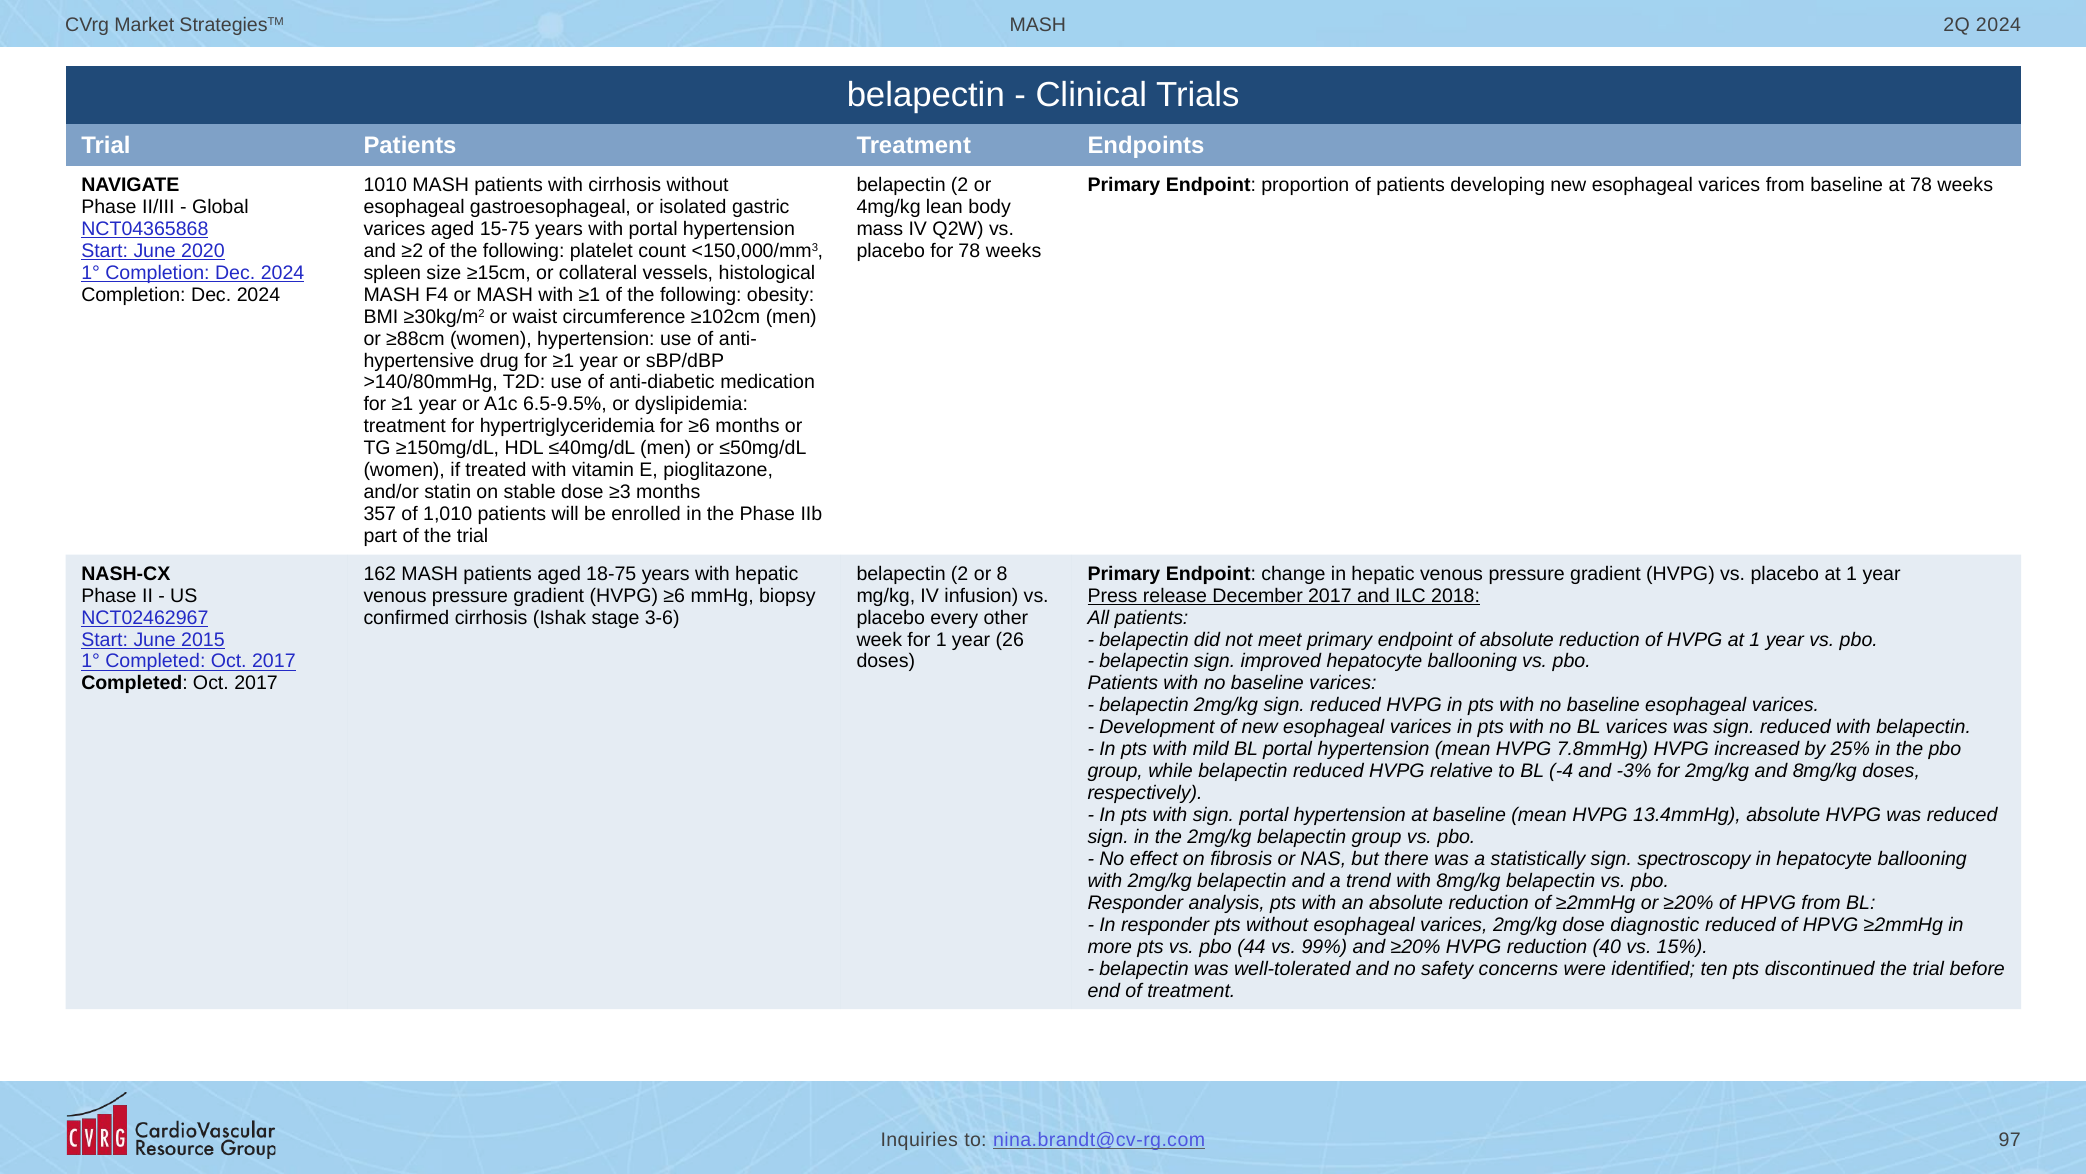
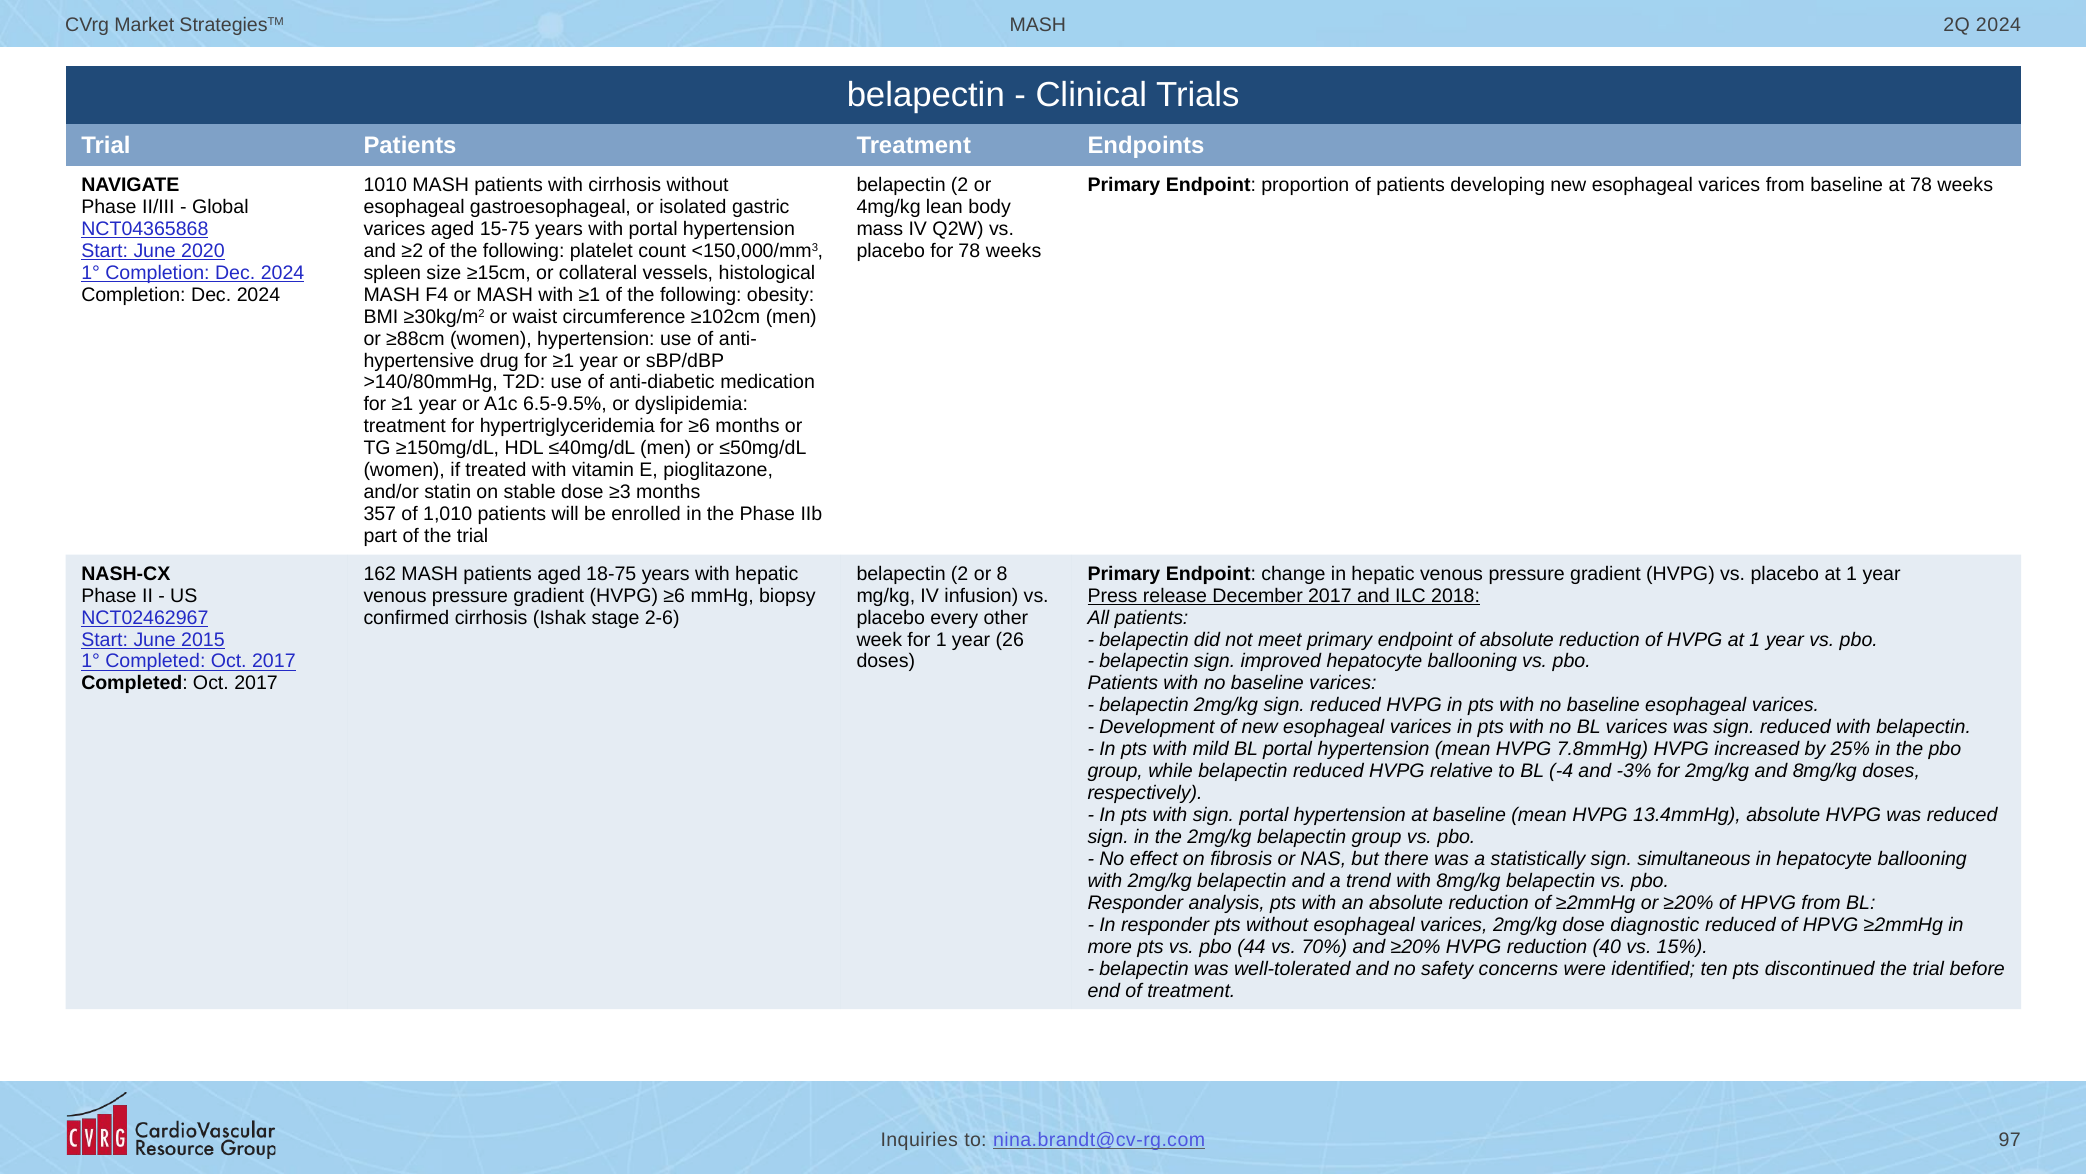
3-6: 3-6 -> 2-6 (662, 617)
spectroscopy: spectroscopy -> simultaneous (1694, 858)
99%: 99% -> 70% (1324, 946)
